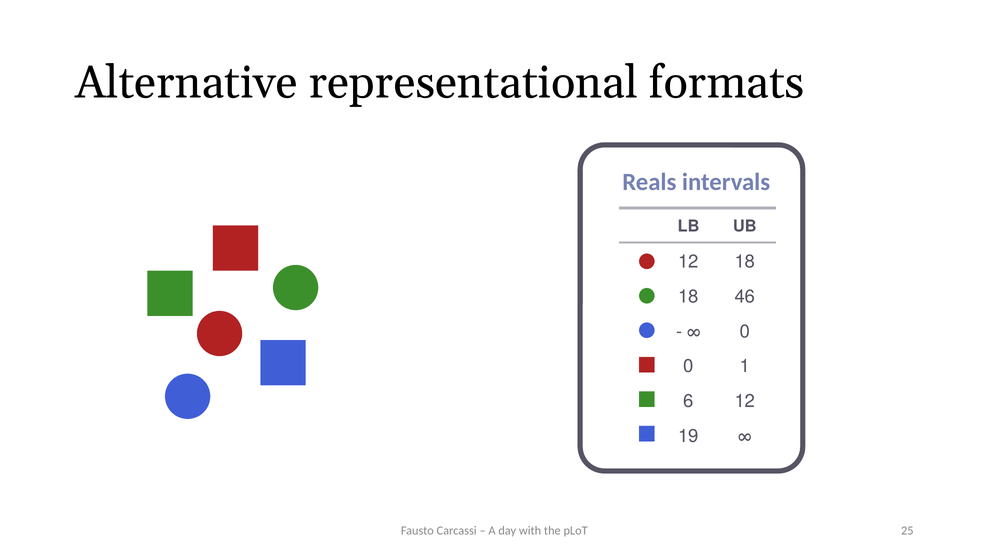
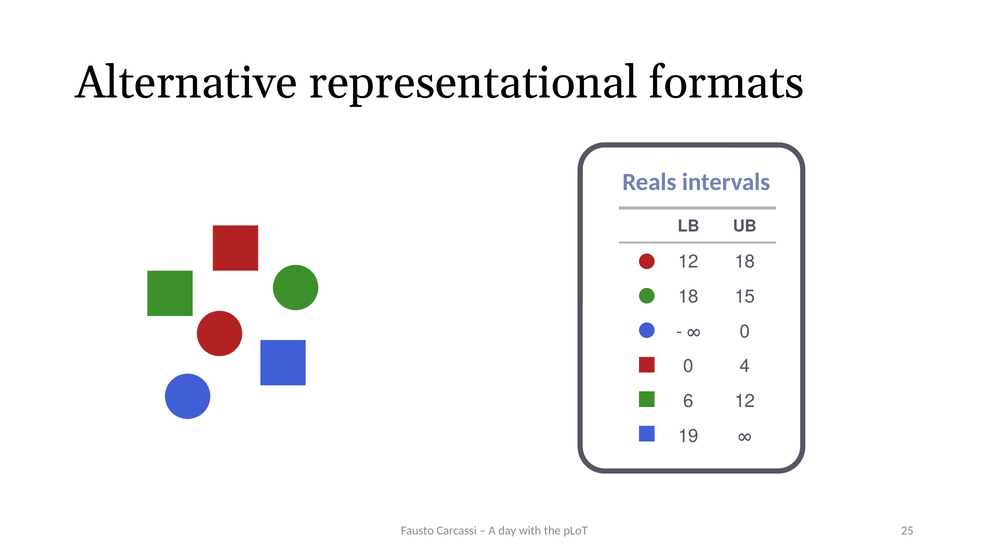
46: 46 -> 15 (745, 297)
1: 1 -> 4 (745, 366)
